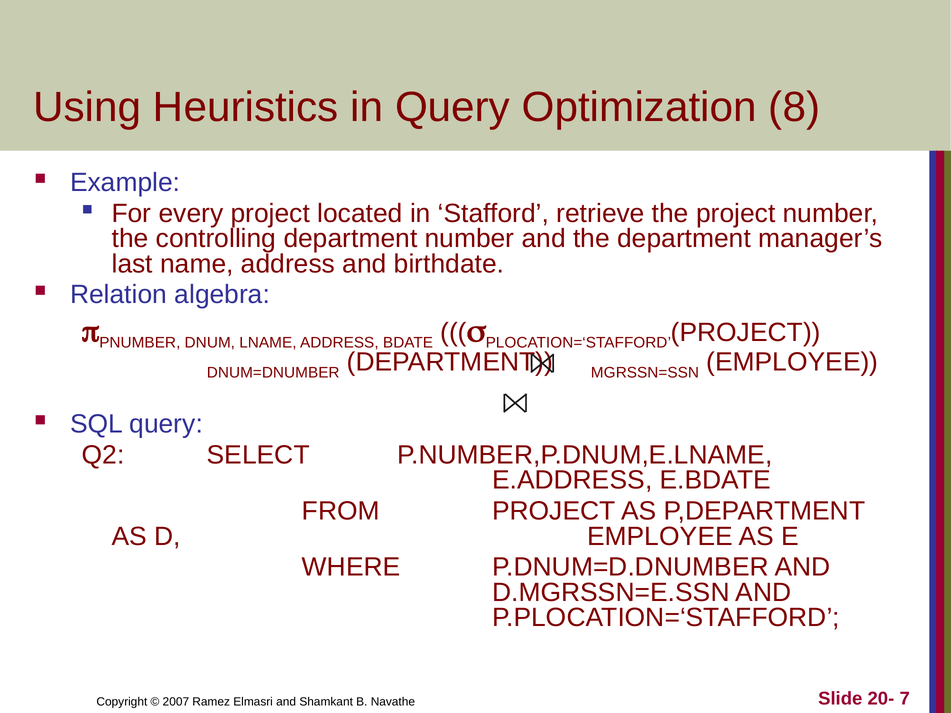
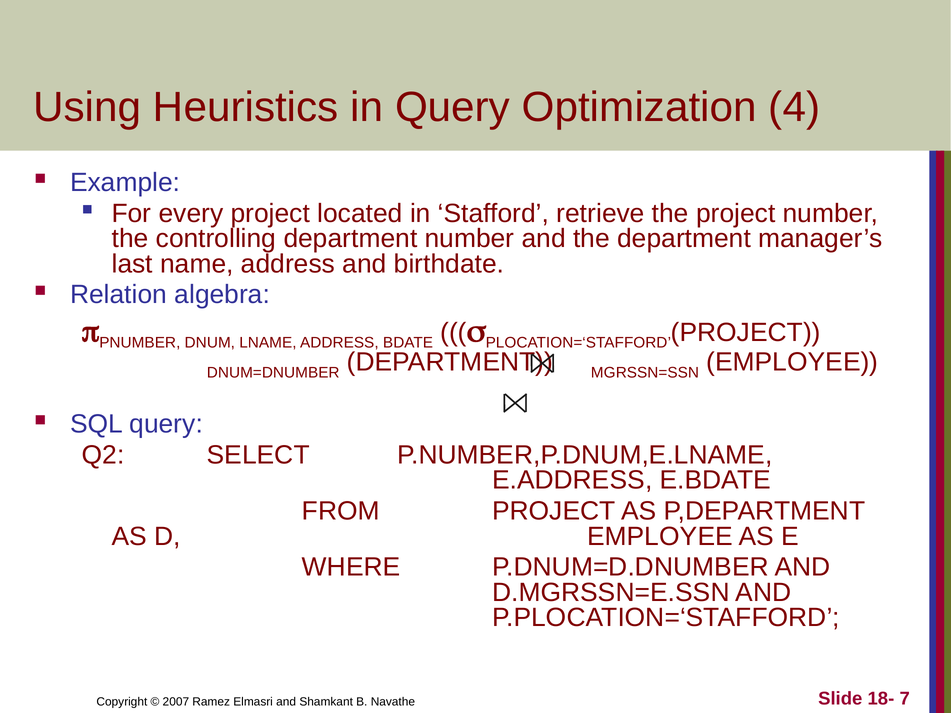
8: 8 -> 4 (794, 108)
20-: 20- -> 18- (881, 699)
